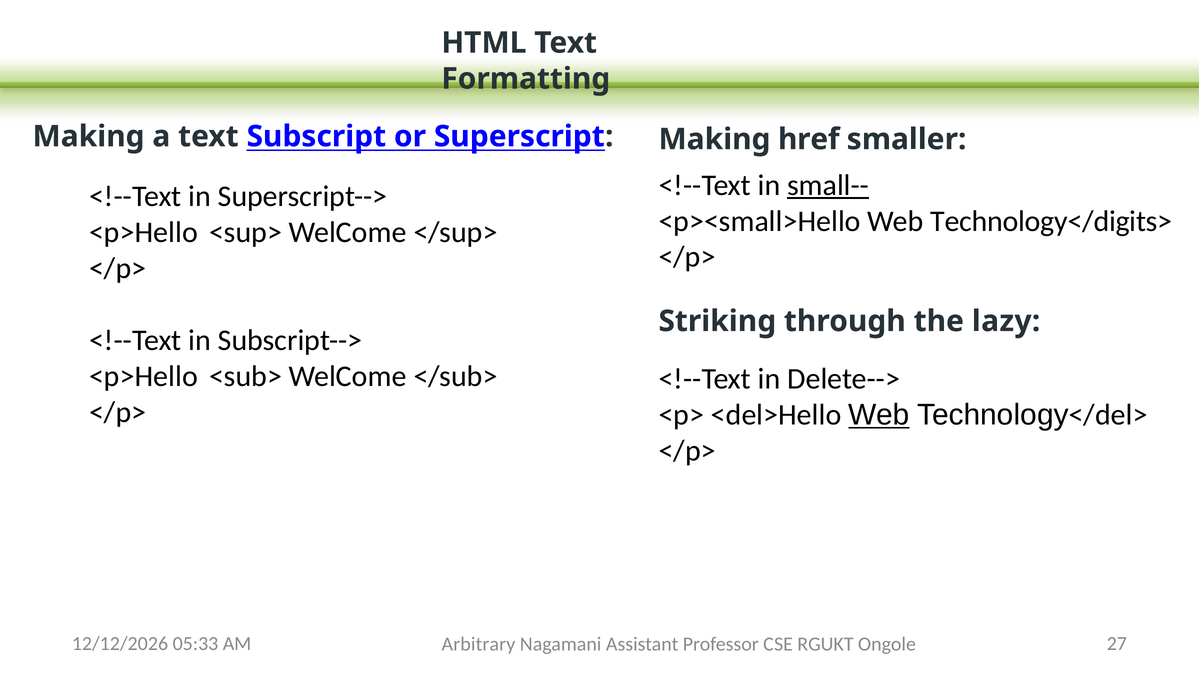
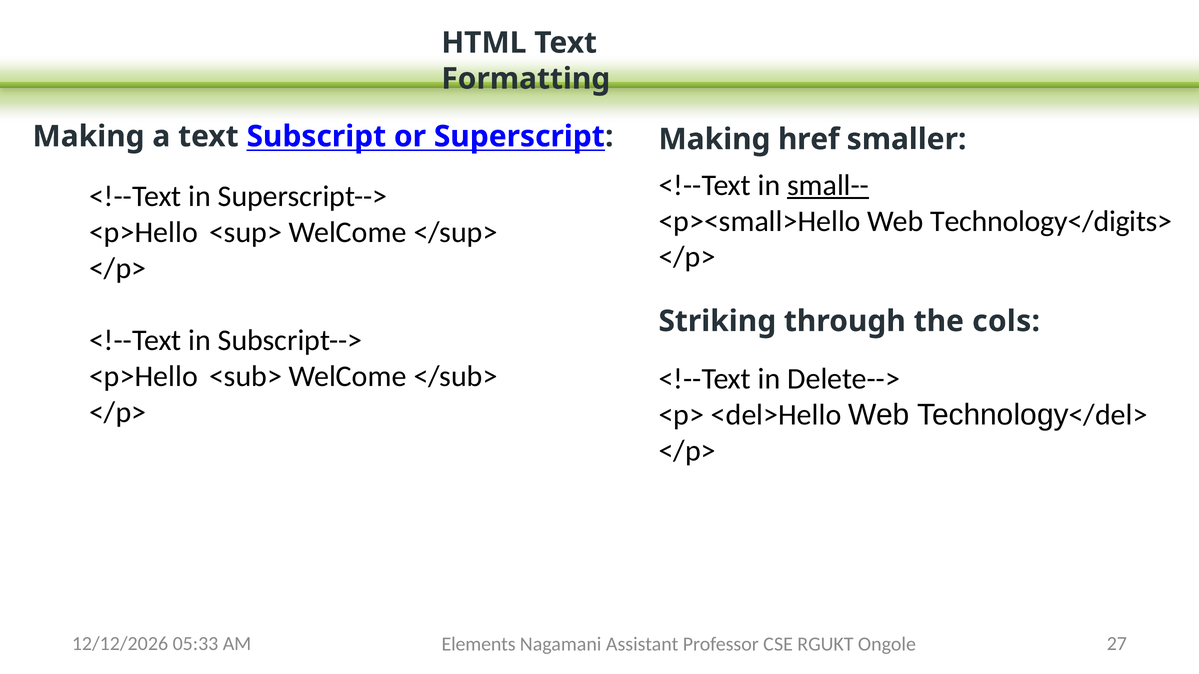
lazy: lazy -> cols (1006, 321)
Web underline: present -> none (879, 415)
Arbitrary: Arbitrary -> Elements (479, 644)
